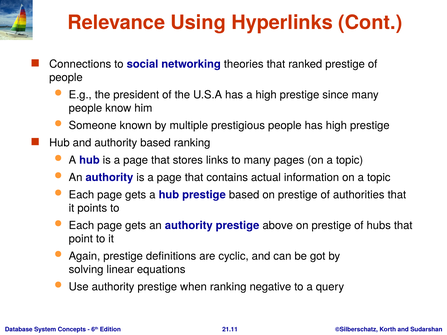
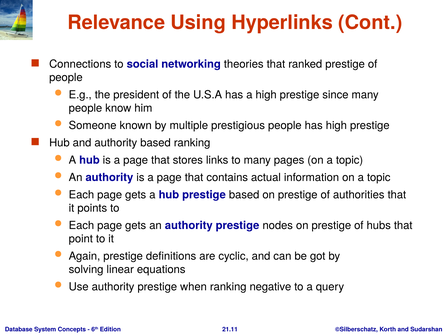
above: above -> nodes (278, 226)
